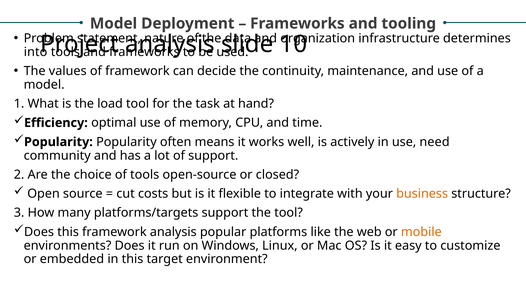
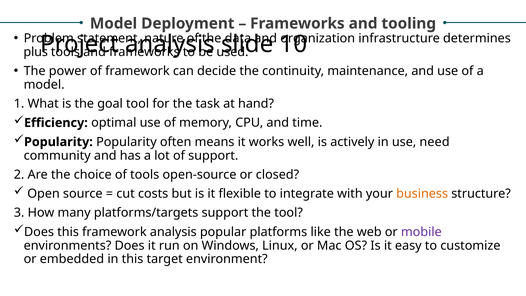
into: into -> plus (36, 52)
values: values -> power (68, 71)
load: load -> goal (110, 104)
mobile colour: orange -> purple (421, 232)
